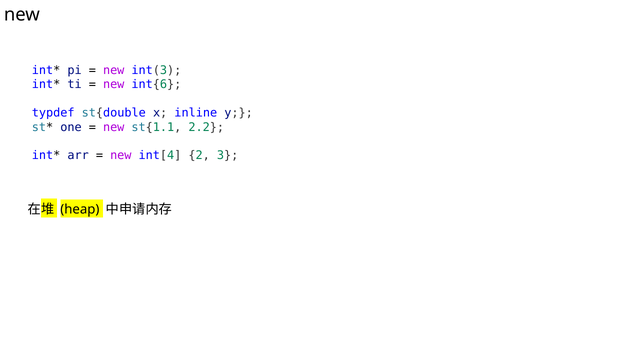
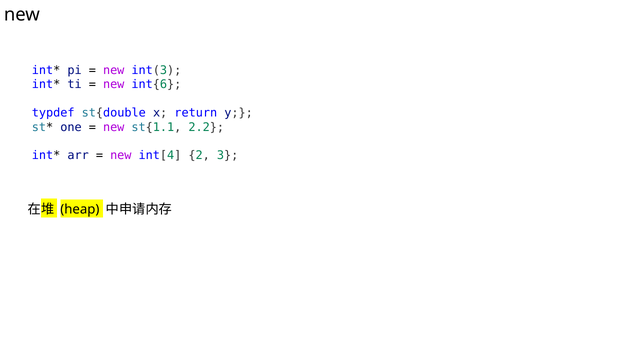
inline: inline -> return (196, 113)
